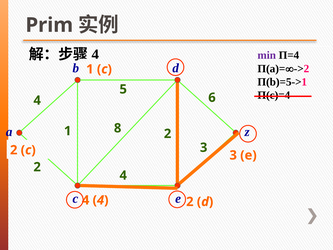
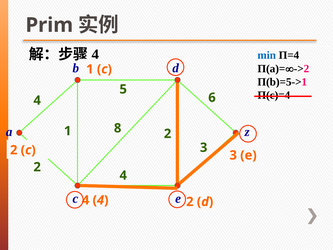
min colour: purple -> blue (267, 55)
